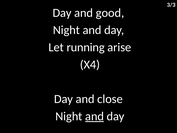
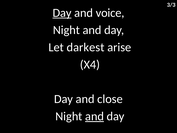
Day underline: none -> present (62, 13)
good: good -> voice (110, 13)
running: running -> darkest (86, 47)
